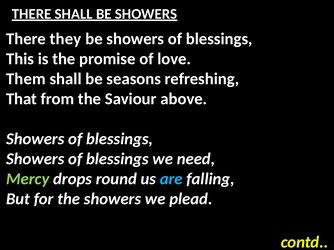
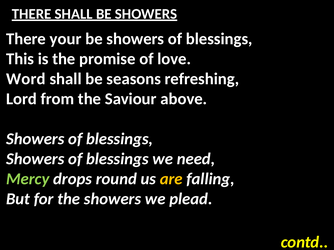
they: they -> your (66, 39)
Them: Them -> Word (26, 79)
That: That -> Lord (22, 99)
are colour: light blue -> yellow (171, 179)
